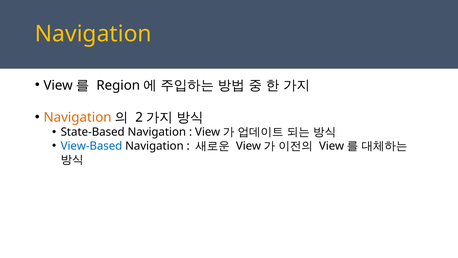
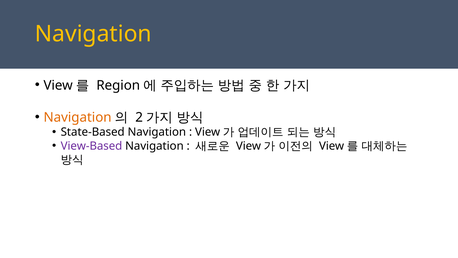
View-Based colour: blue -> purple (91, 146)
